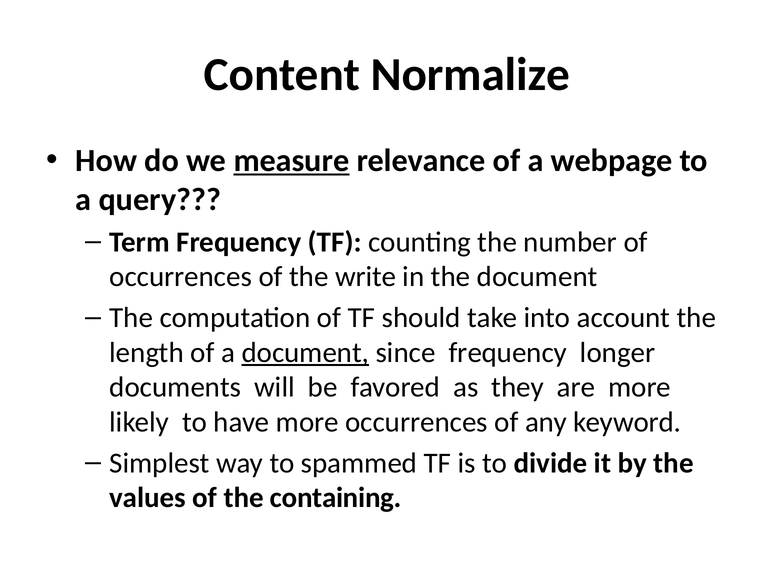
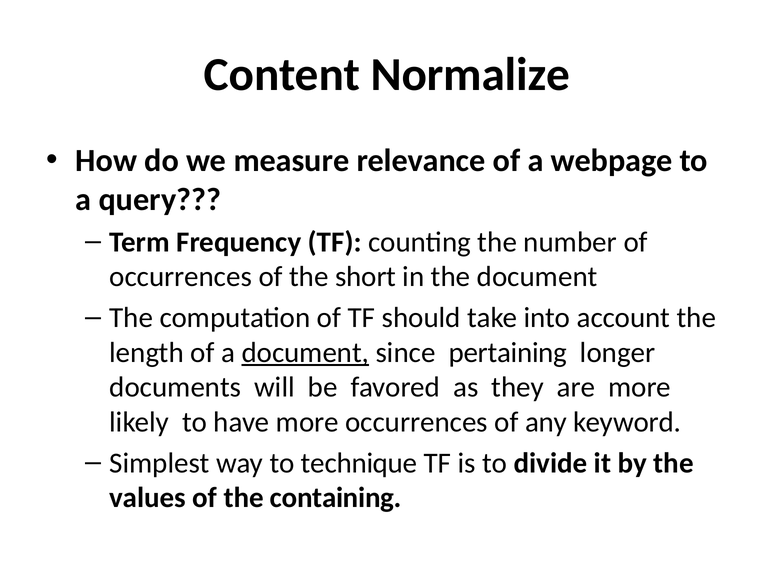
measure underline: present -> none (291, 161)
write: write -> short (366, 277)
since frequency: frequency -> pertaining (508, 353)
spammed: spammed -> technique (359, 463)
